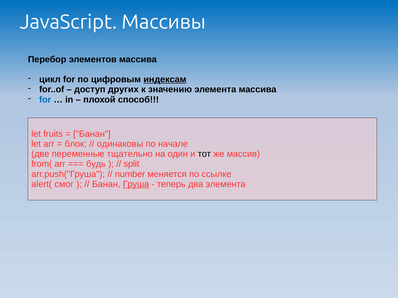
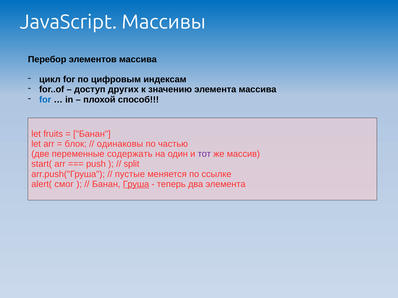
индексам underline: present -> none (165, 80)
начале: начале -> частью (173, 144)
тщательно: тщательно -> содержать (130, 154)
тот colour: black -> purple (204, 154)
from(: from( -> start( (42, 164)
будь: будь -> push (96, 164)
number: number -> пустые (130, 174)
